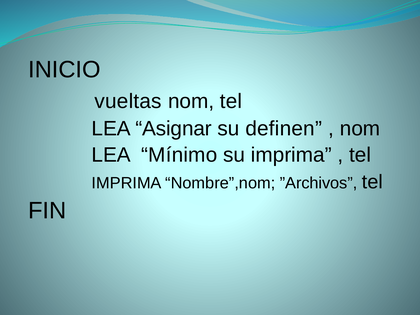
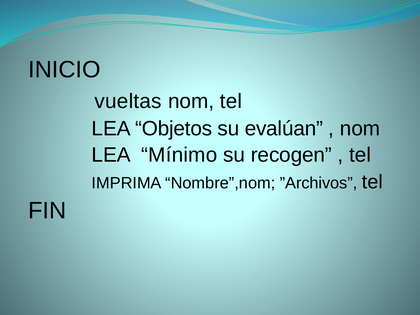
Asignar: Asignar -> Objetos (174, 128)
definen: definen -> evalúan (284, 128)
su imprima: imprima -> recogen (291, 155)
